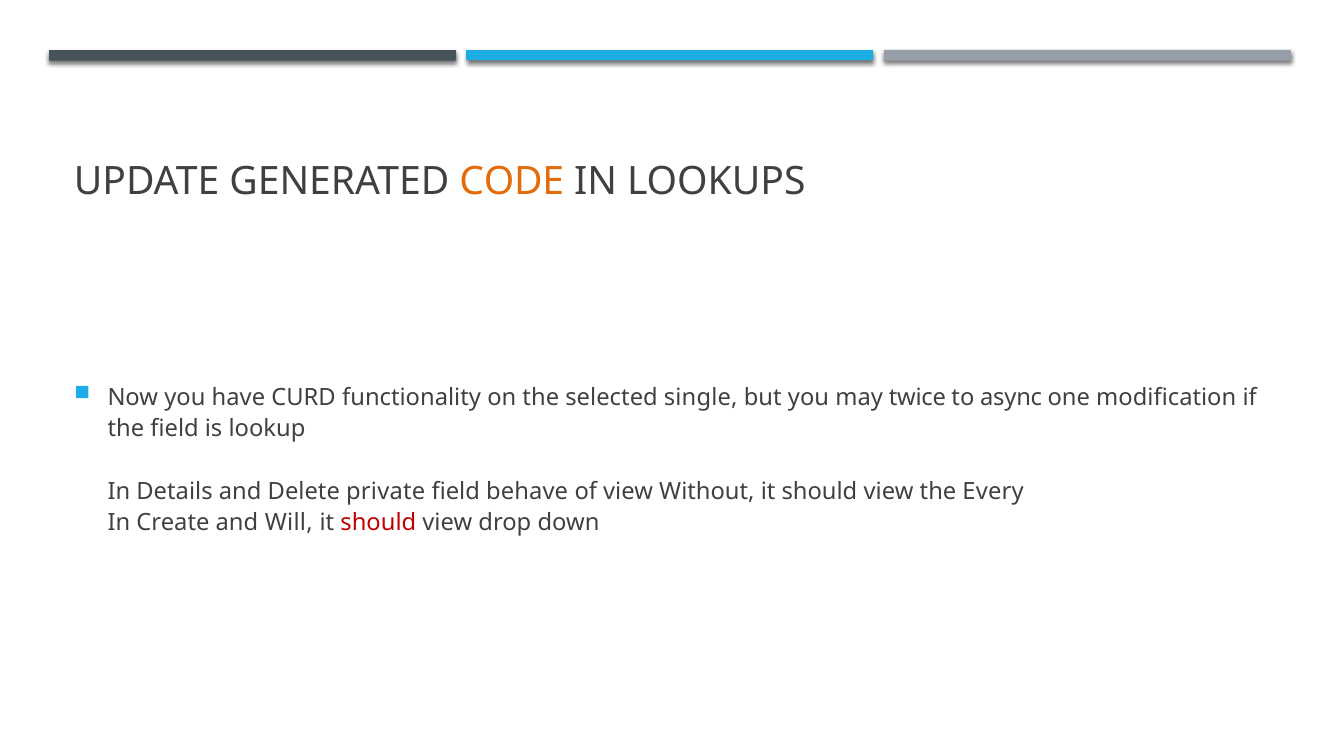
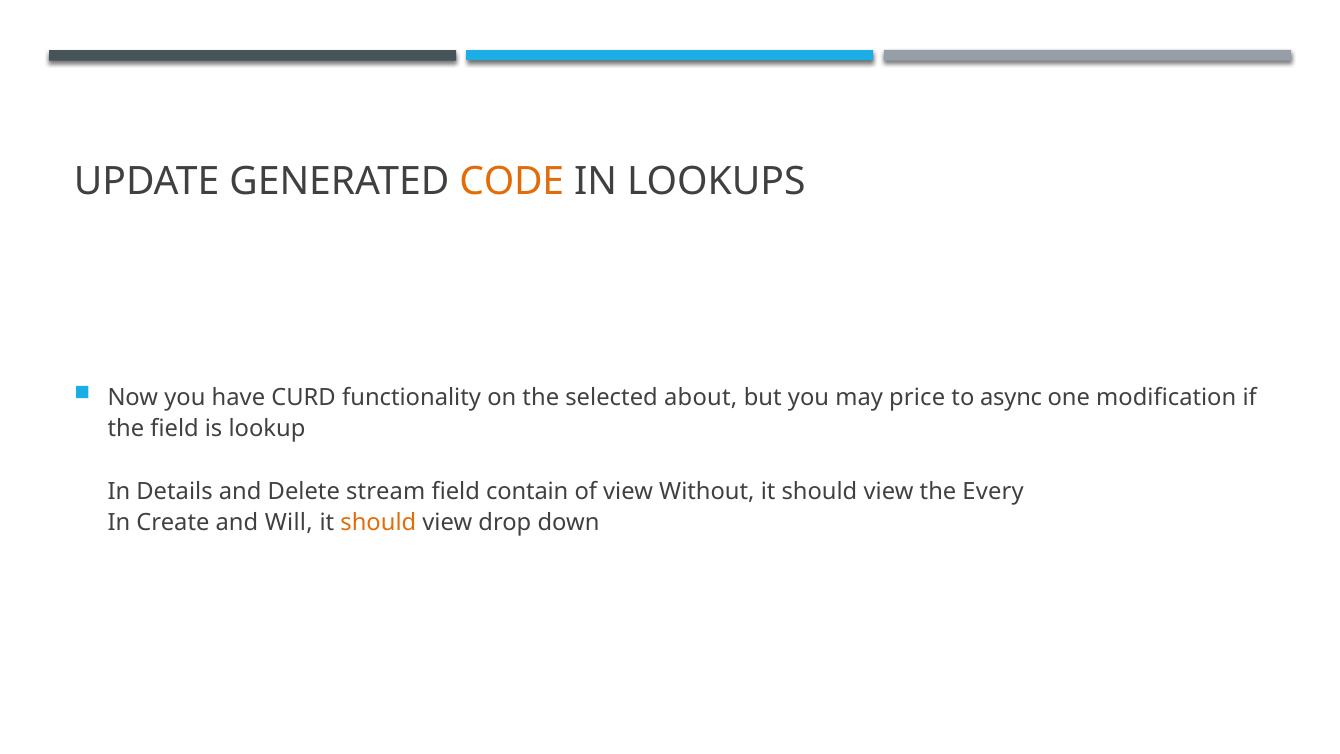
single: single -> about (701, 397)
twice: twice -> price (917, 397)
private: private -> stream (386, 491)
behave: behave -> contain (527, 491)
should colour: red -> orange (378, 523)
